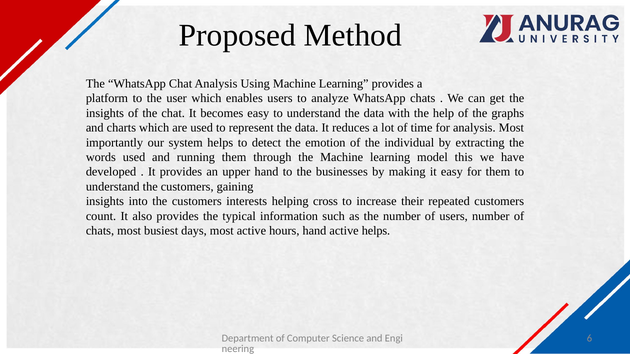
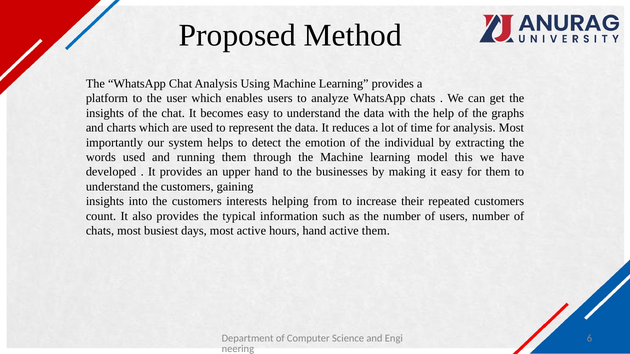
cross: cross -> from (325, 202)
active helps: helps -> them (376, 231)
